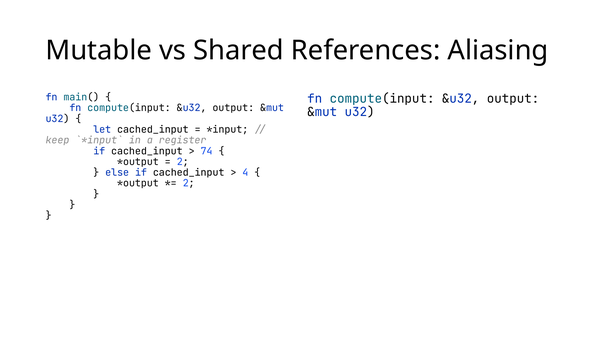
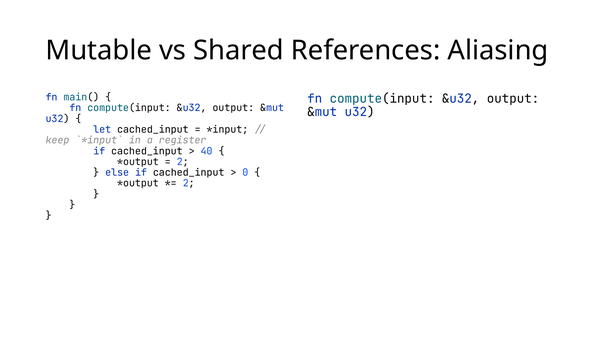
74: 74 -> 40 (207, 151)
4: 4 -> 0 (245, 172)
